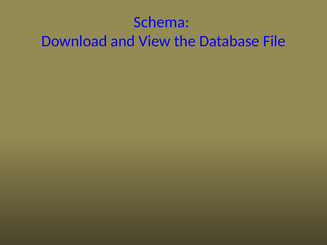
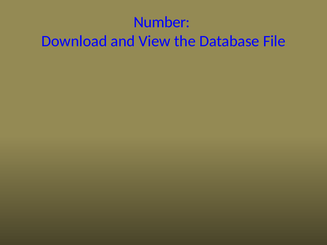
Schema: Schema -> Number (162, 22)
